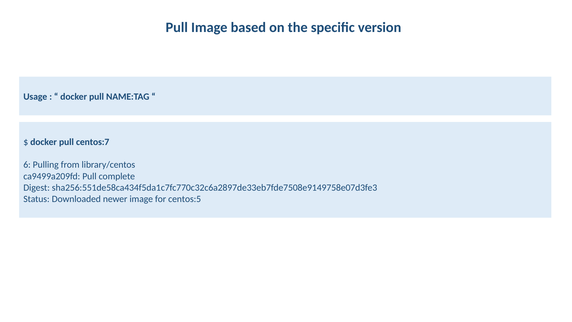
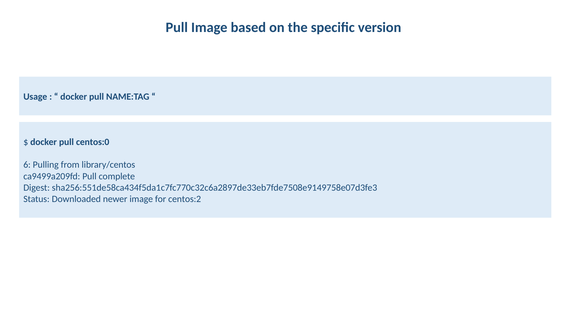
centos:7: centos:7 -> centos:0 (93, 142)
centos:5: centos:5 -> centos:2 (185, 199)
